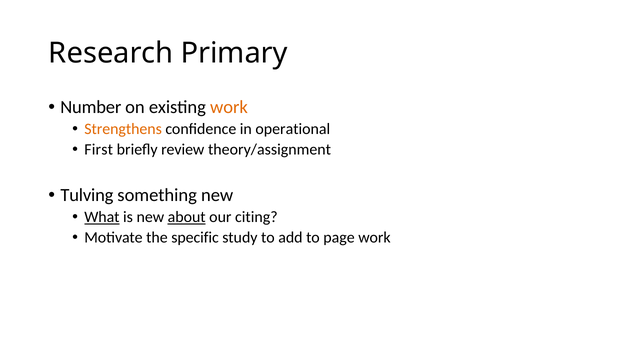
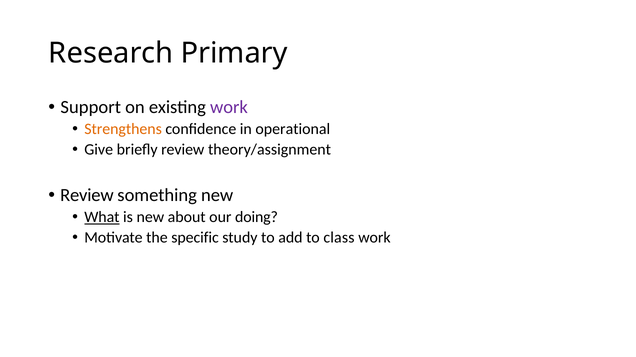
Number: Number -> Support (91, 108)
work colour: orange -> purple (229, 108)
First: First -> Give (99, 150)
Tulving: Tulving -> Review (87, 196)
about underline: present -> none (187, 218)
citing: citing -> doing (256, 218)
page: page -> class (339, 238)
